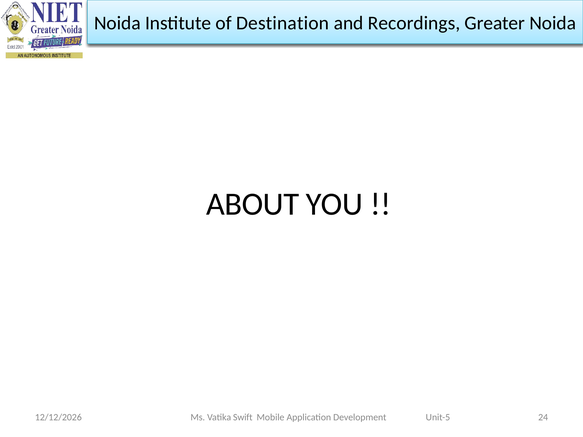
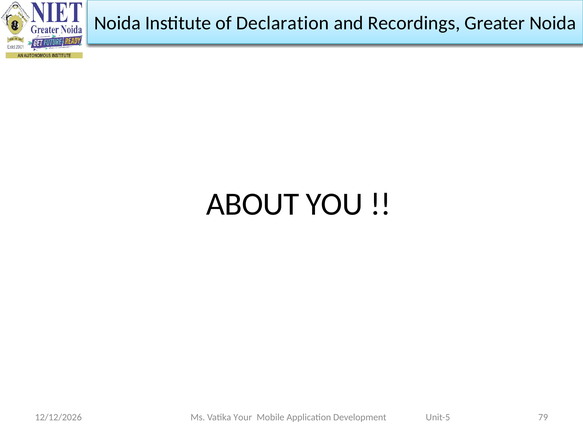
Destination: Destination -> Declaration (283, 23)
24: 24 -> 79 (543, 417)
Swift: Swift -> Your (243, 418)
